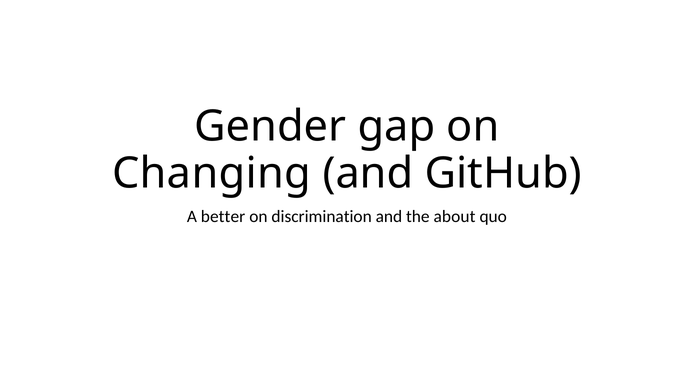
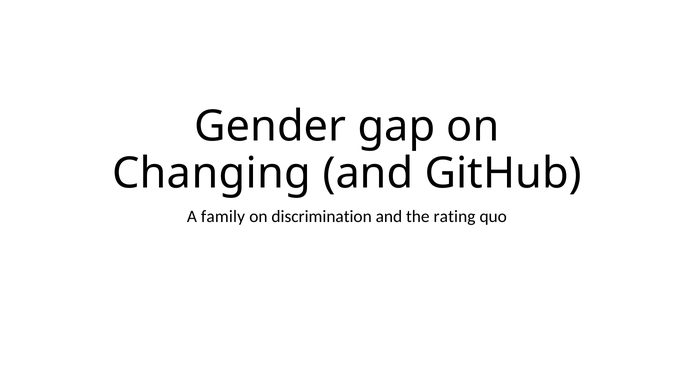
better: better -> family (223, 217)
about: about -> rating (455, 217)
